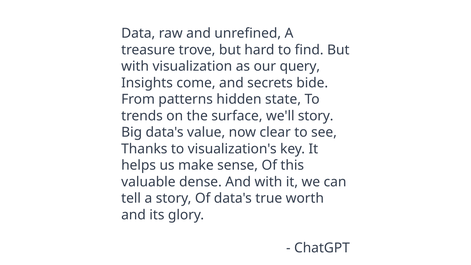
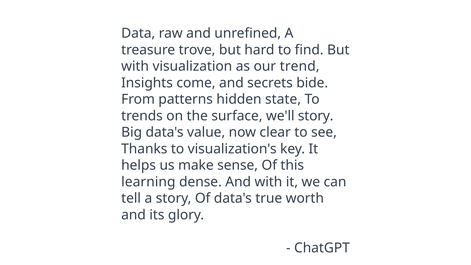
query: query -> trend (300, 66)
valuable: valuable -> learning (148, 182)
